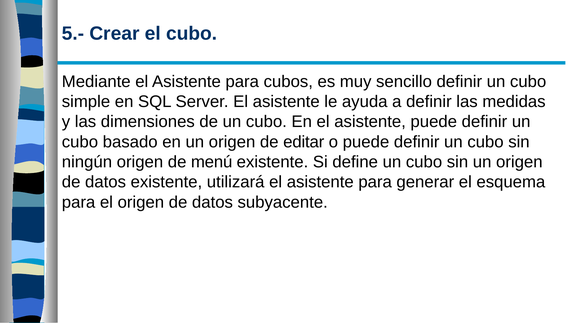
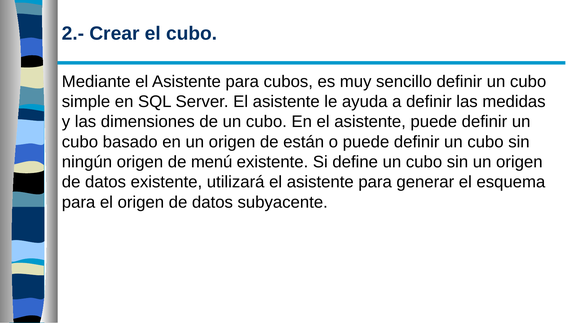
5.-: 5.- -> 2.- (73, 34)
editar: editar -> están (304, 142)
